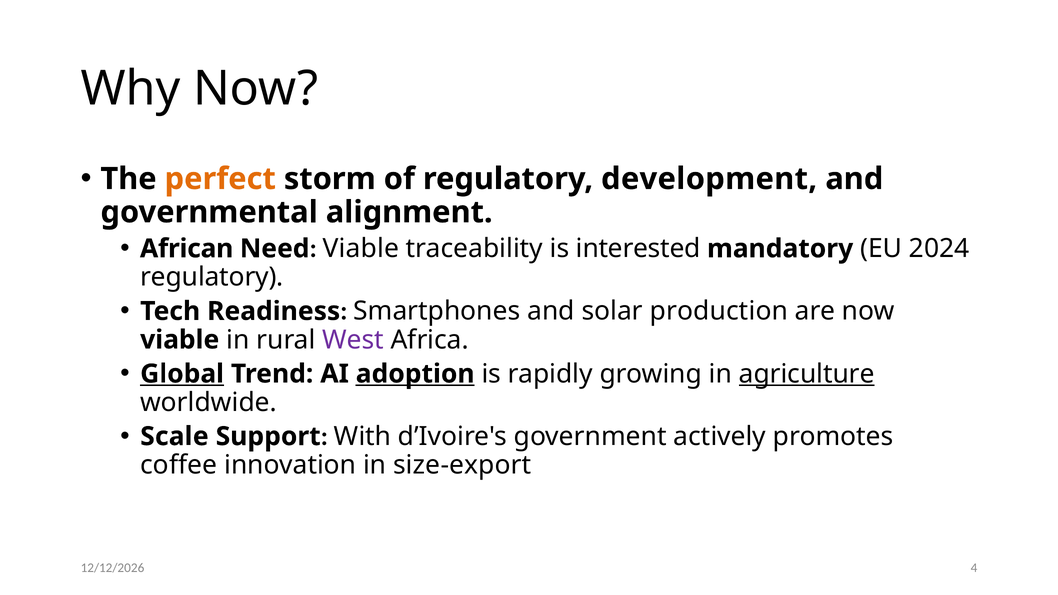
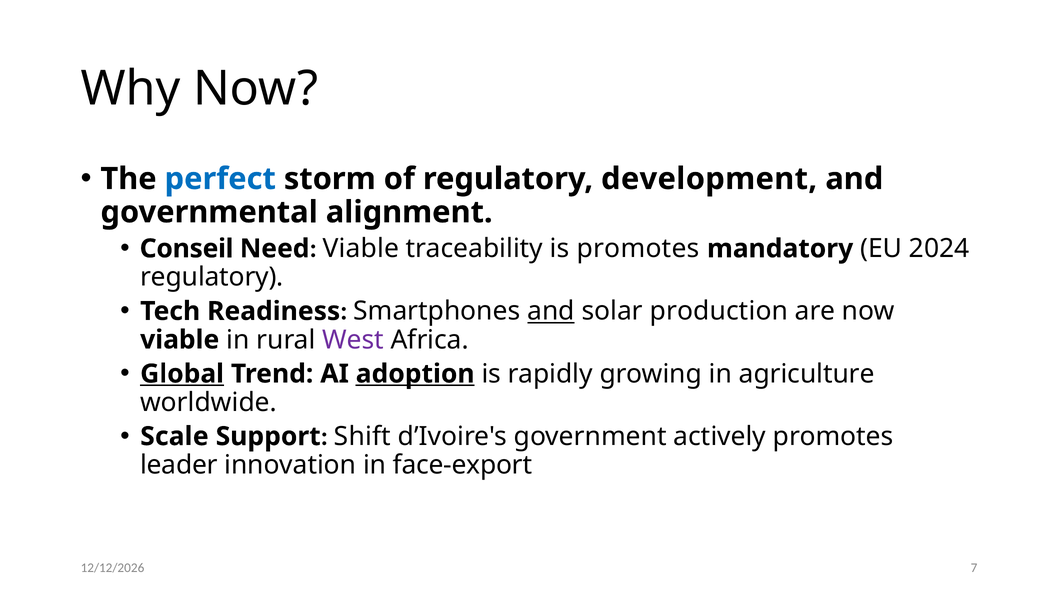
perfect colour: orange -> blue (220, 179)
African: African -> Conseil (187, 249)
is interested: interested -> promotes (638, 249)
and underline: none -> present (551, 311)
agriculture underline: present -> none (807, 374)
With: With -> Shift (362, 436)
coffee: coffee -> leader (179, 465)
size-export: size-export -> face-export (463, 465)
4: 4 -> 7 (974, 568)
